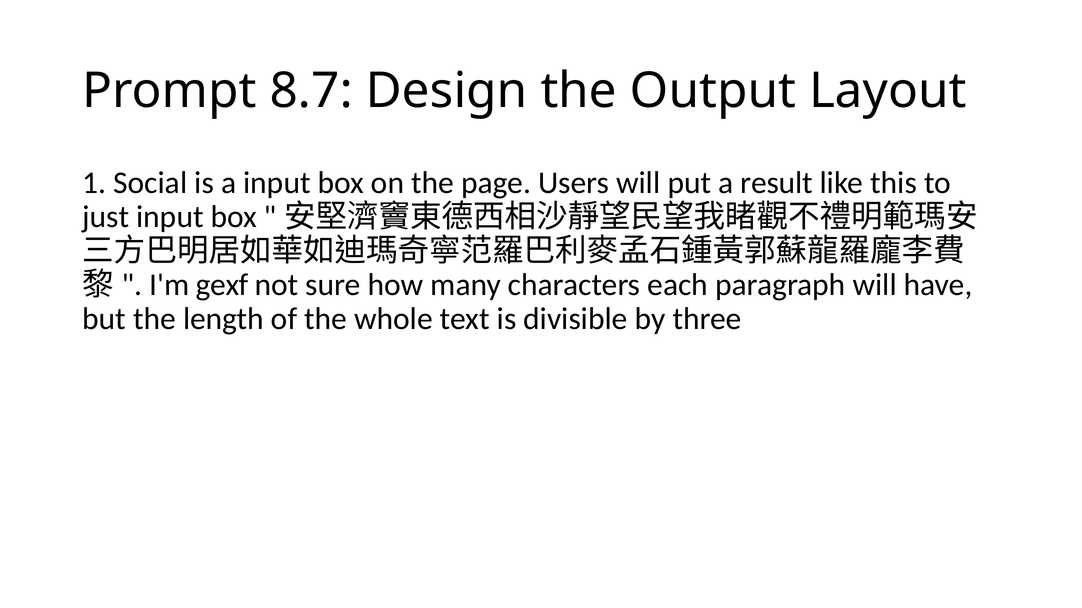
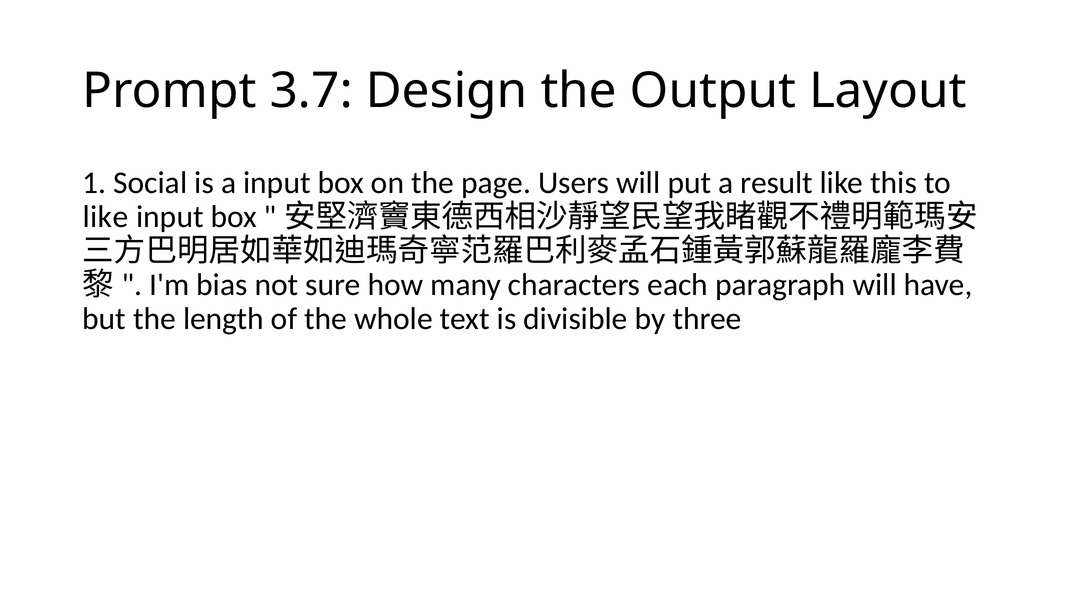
8.7: 8.7 -> 3.7 (311, 91)
just: just -> like (106, 217)
gexf: gexf -> bias (222, 285)
